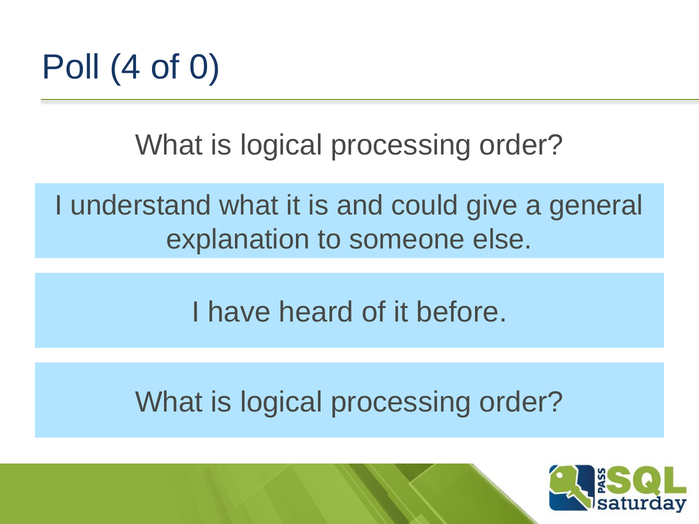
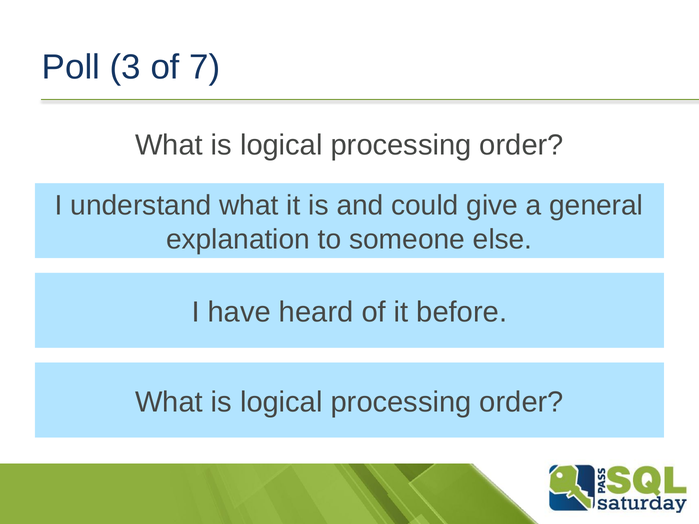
4: 4 -> 3 (125, 67)
0: 0 -> 7 (205, 67)
